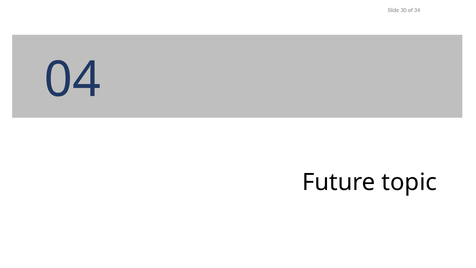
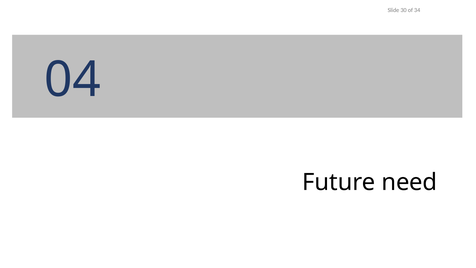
topic: topic -> need (409, 182)
